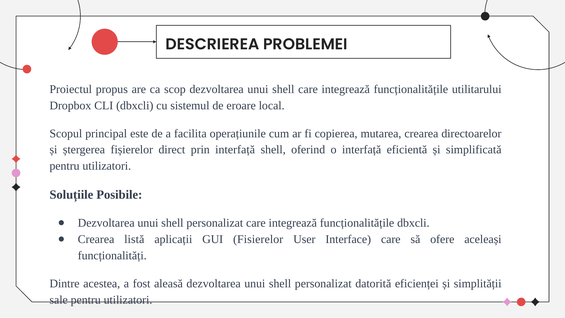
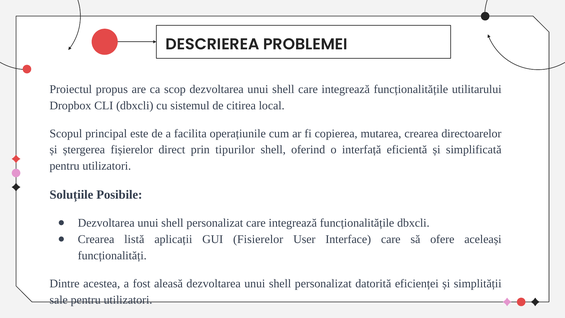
eroare: eroare -> citirea (241, 105)
prin interfață: interfață -> tipurilor (235, 150)
